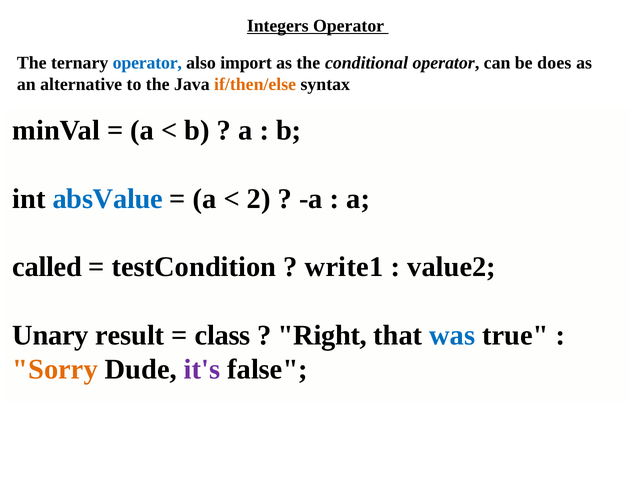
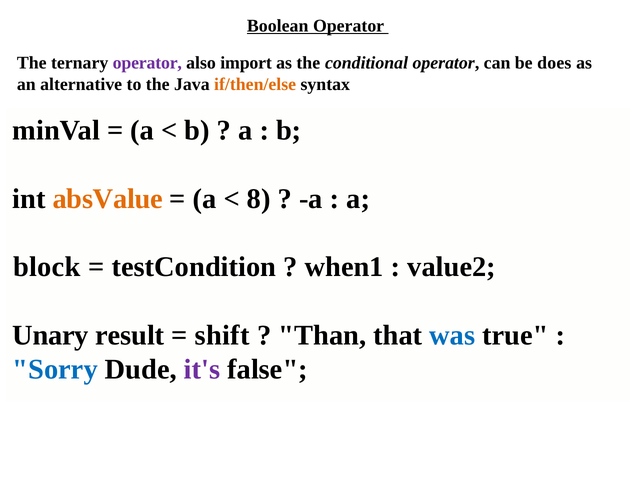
Integers: Integers -> Boolean (278, 26)
operator colour: blue -> purple (147, 63)
absValue colour: blue -> orange (108, 199)
2: 2 -> 8 (259, 199)
called: called -> block (47, 267)
write1: write1 -> when1 (344, 267)
class: class -> shift (222, 335)
Right: Right -> Than (322, 335)
Sorry colour: orange -> blue (55, 370)
